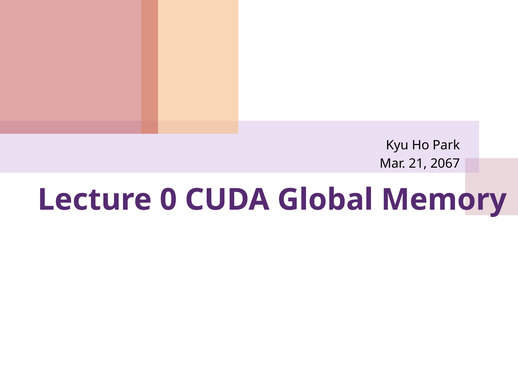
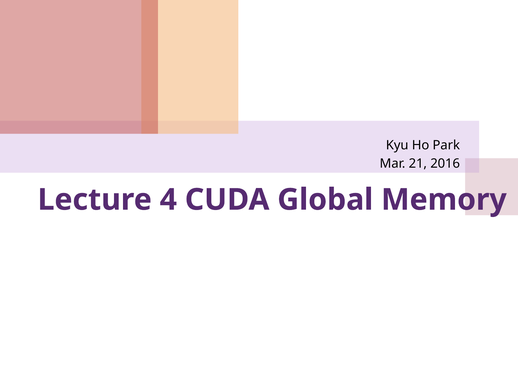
2067: 2067 -> 2016 (445, 163)
0: 0 -> 4 (168, 199)
